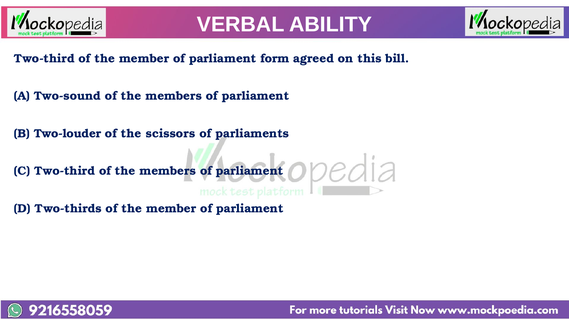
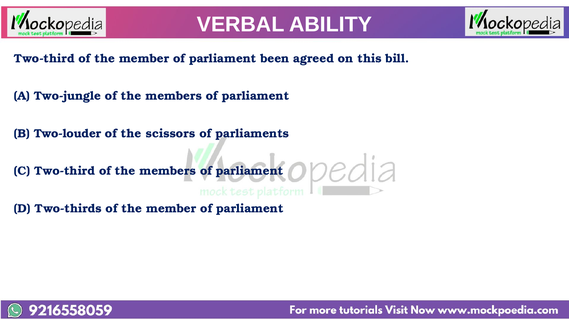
form: form -> been (275, 59)
Two-sound: Two-sound -> Two-jungle (67, 96)
